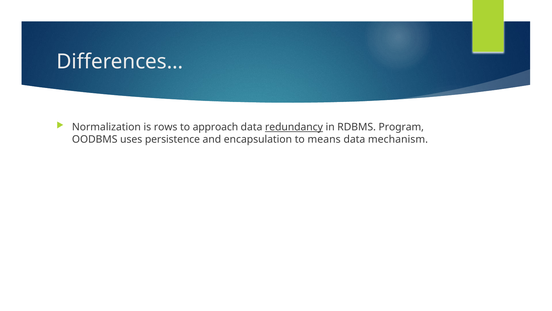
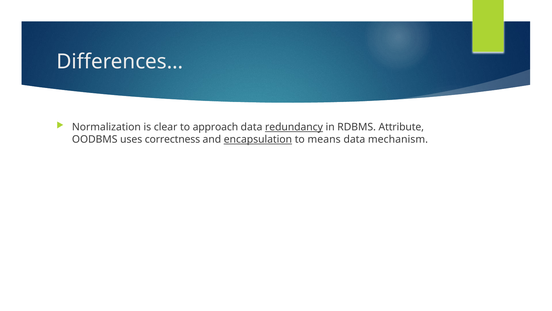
rows: rows -> clear (166, 127)
Program: Program -> Attribute (401, 127)
persistence: persistence -> correctness (172, 139)
encapsulation underline: none -> present (258, 139)
